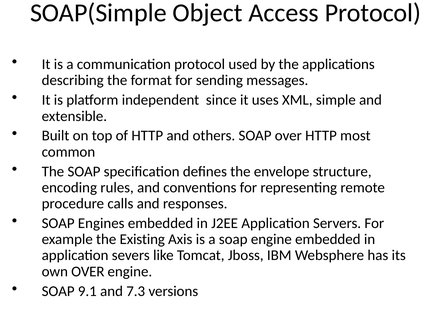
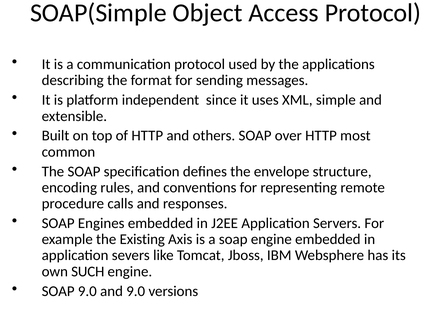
own OVER: OVER -> SUCH (88, 272)
SOAP 9.1: 9.1 -> 9.0 (87, 291)
and 7.3: 7.3 -> 9.0 (136, 291)
